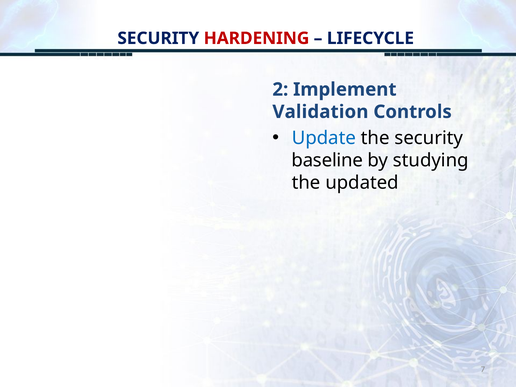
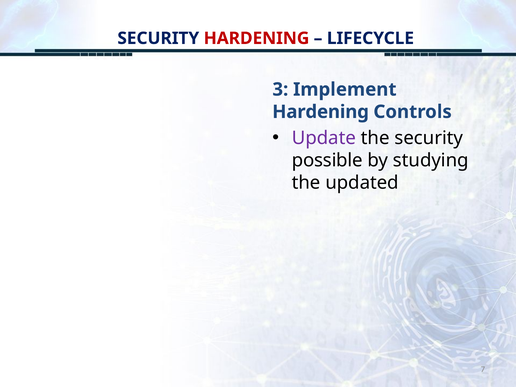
2: 2 -> 3 (280, 89)
Validation: Validation -> Hardening (321, 112)
Update colour: blue -> purple (324, 138)
baseline: baseline -> possible (327, 160)
